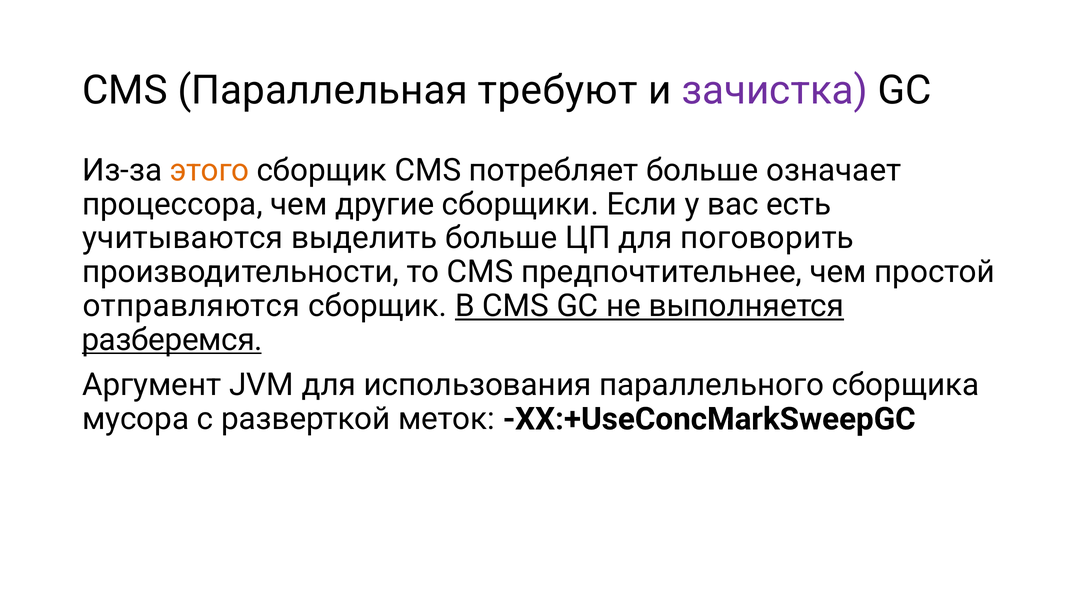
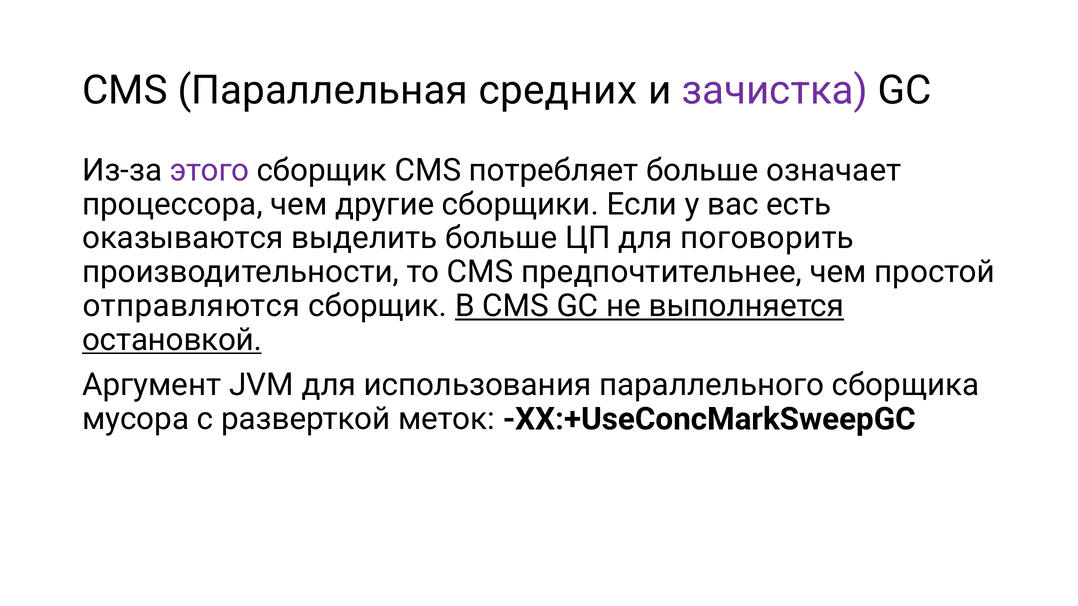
требуют: требуют -> средних (558, 91)
этого colour: orange -> purple (209, 170)
учитываются: учитываются -> оказываются (183, 238)
разберемся: разберемся -> остановкой (172, 340)
